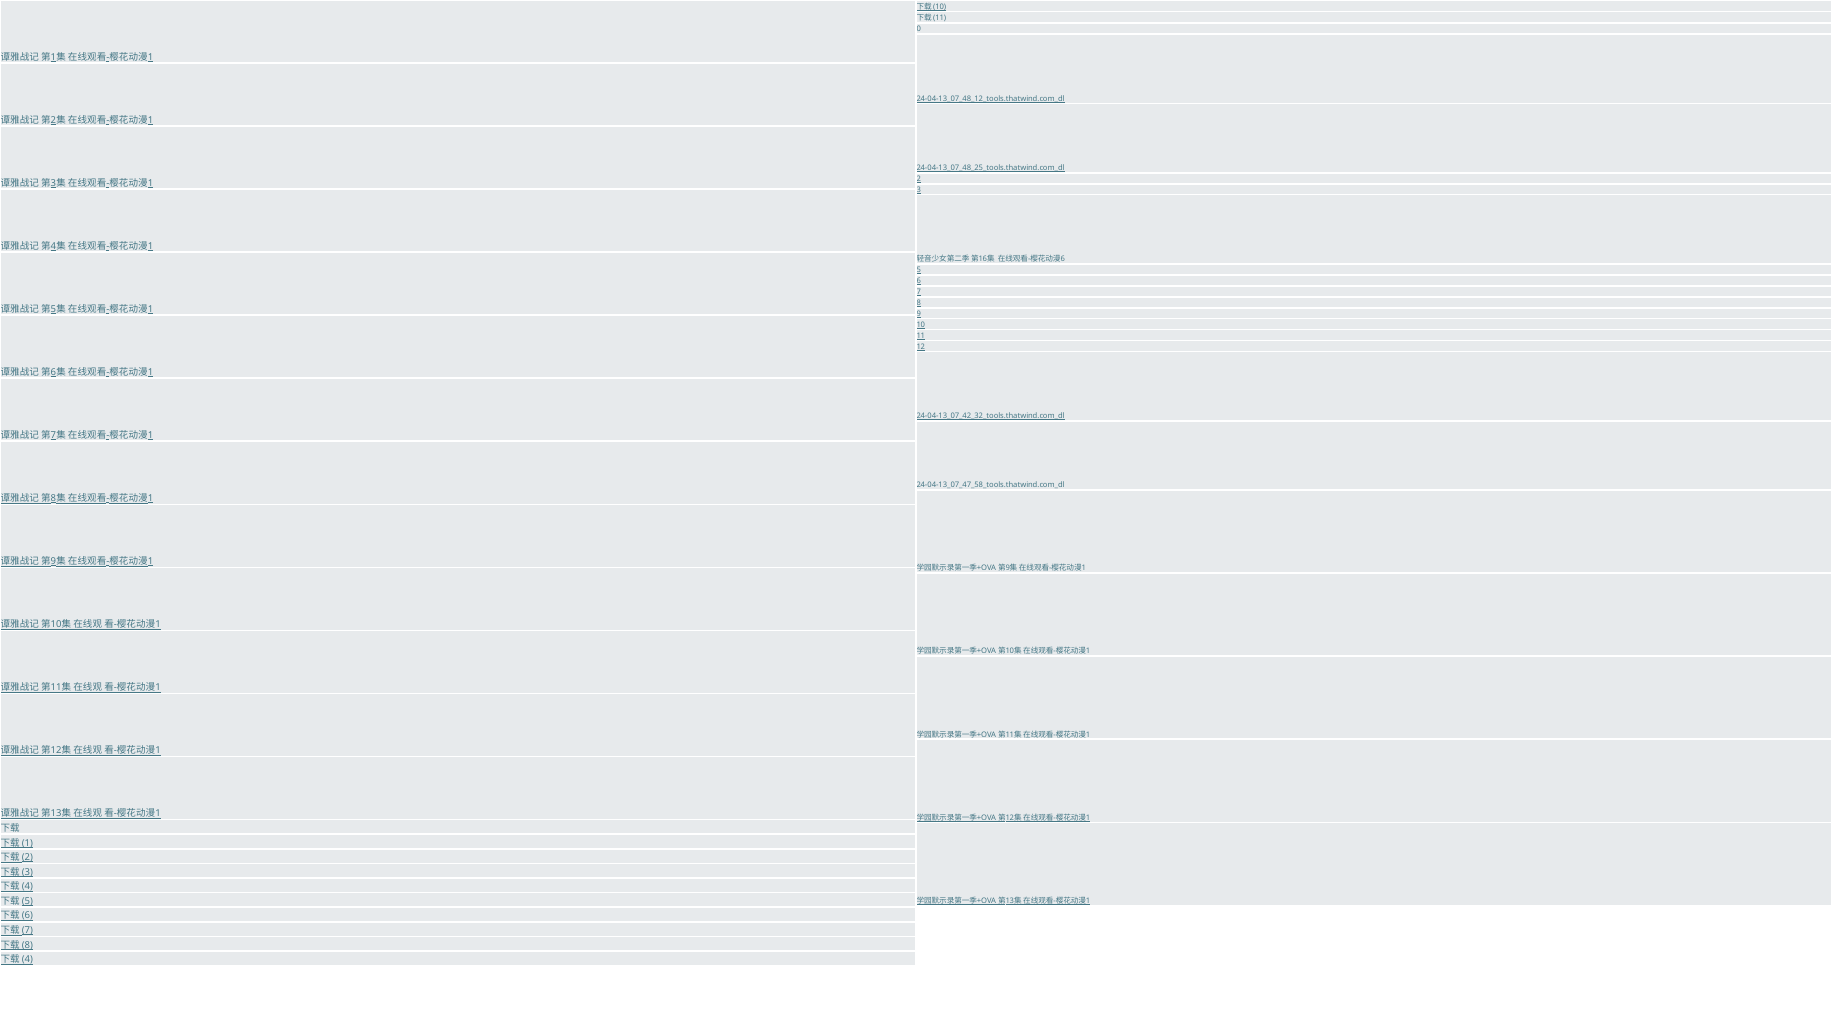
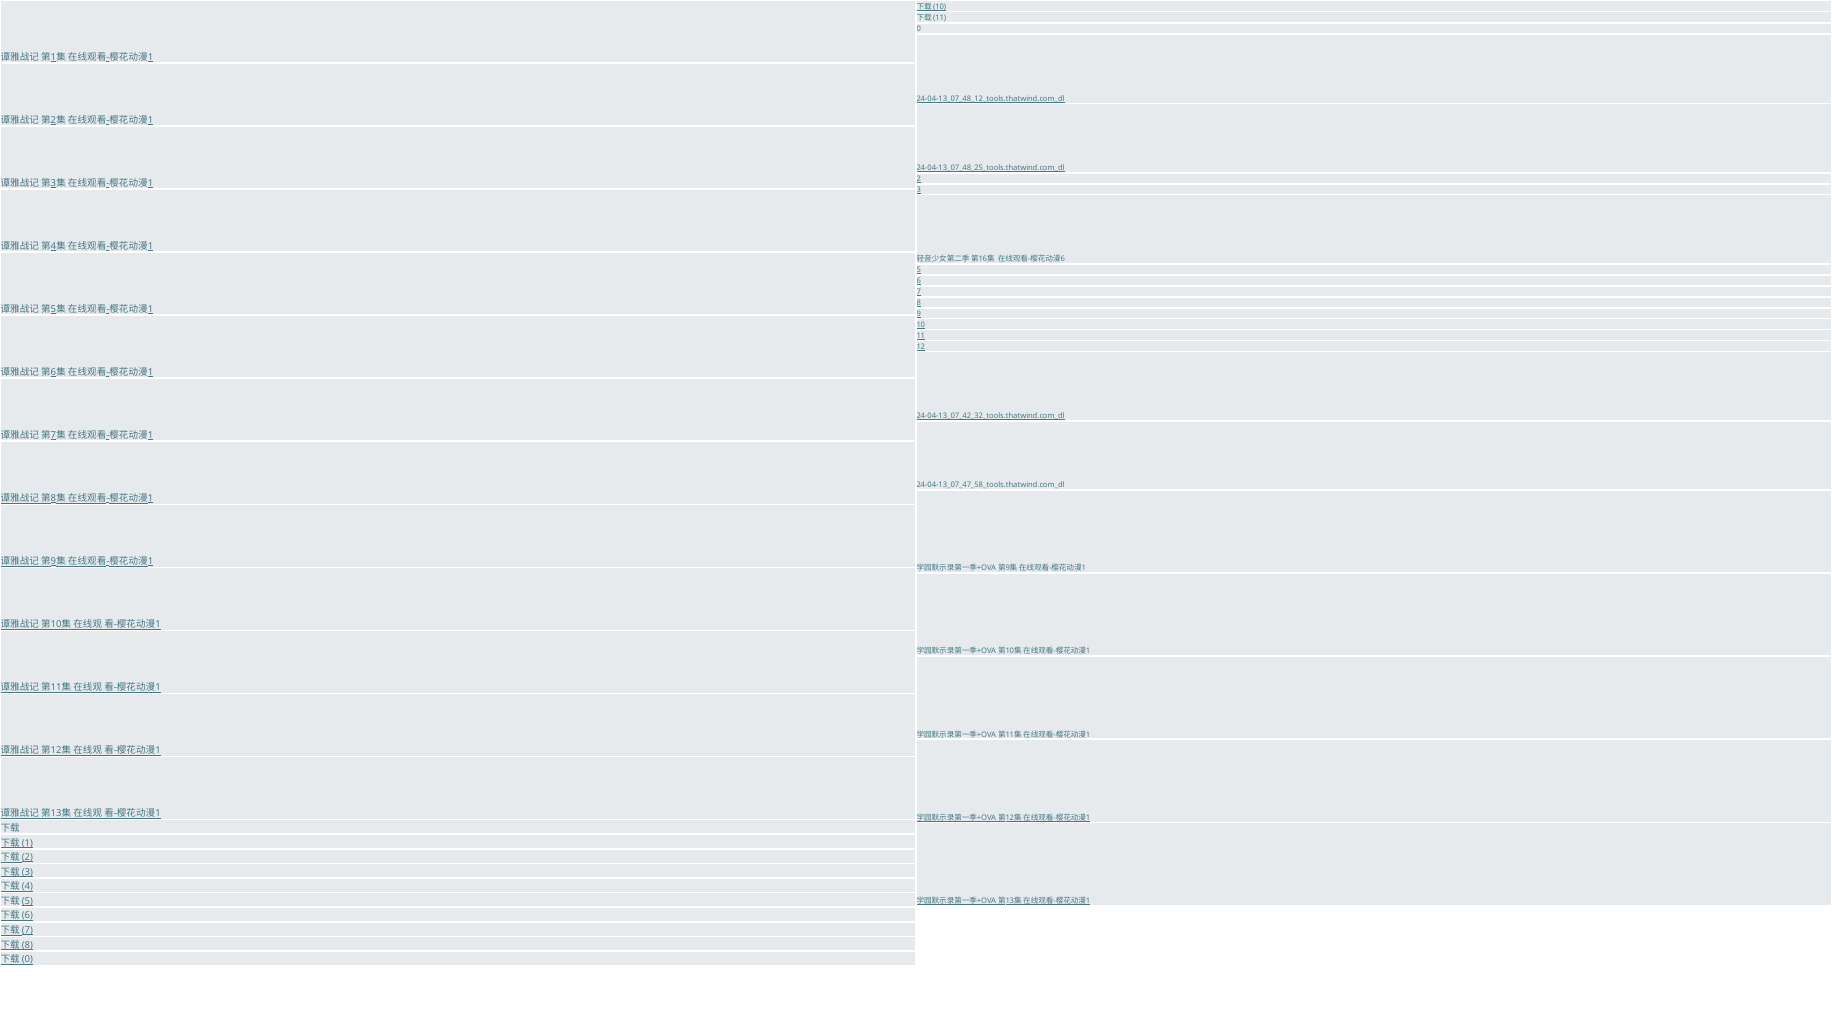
4: 4 -> 0 (27, 960)
